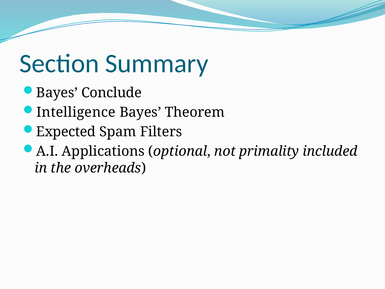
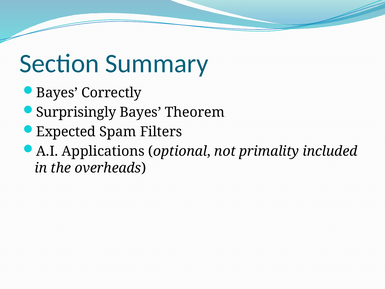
Conclude: Conclude -> Correctly (112, 93)
Intelligence: Intelligence -> Surprisingly (76, 112)
